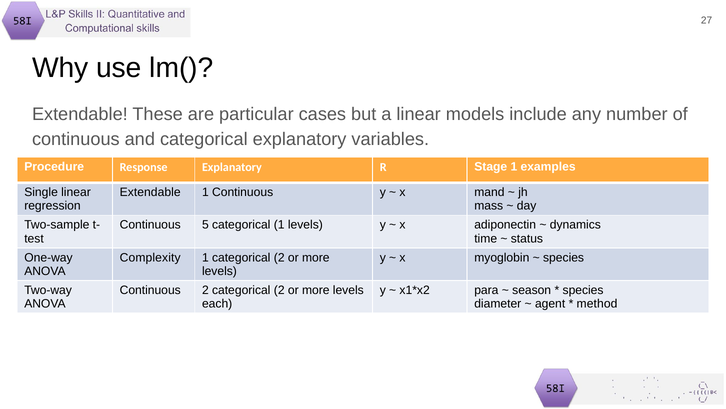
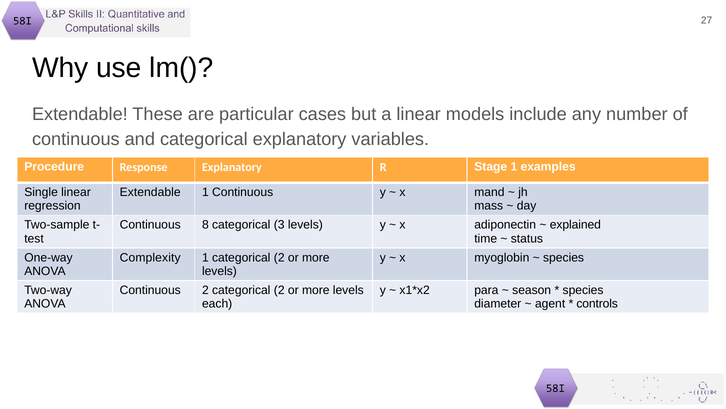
5: 5 -> 8 (205, 225)
categorical 1: 1 -> 3 (279, 225)
dynamics: dynamics -> explained (575, 225)
method: method -> controls (597, 303)
